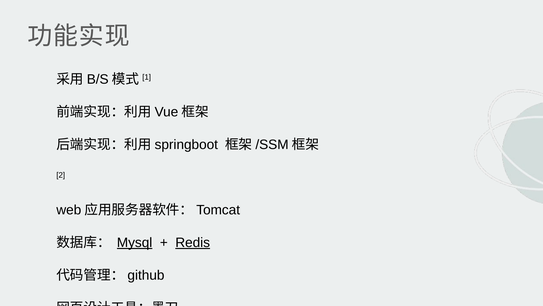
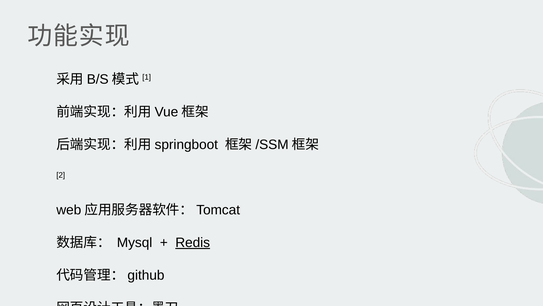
Mysql underline: present -> none (135, 242)
